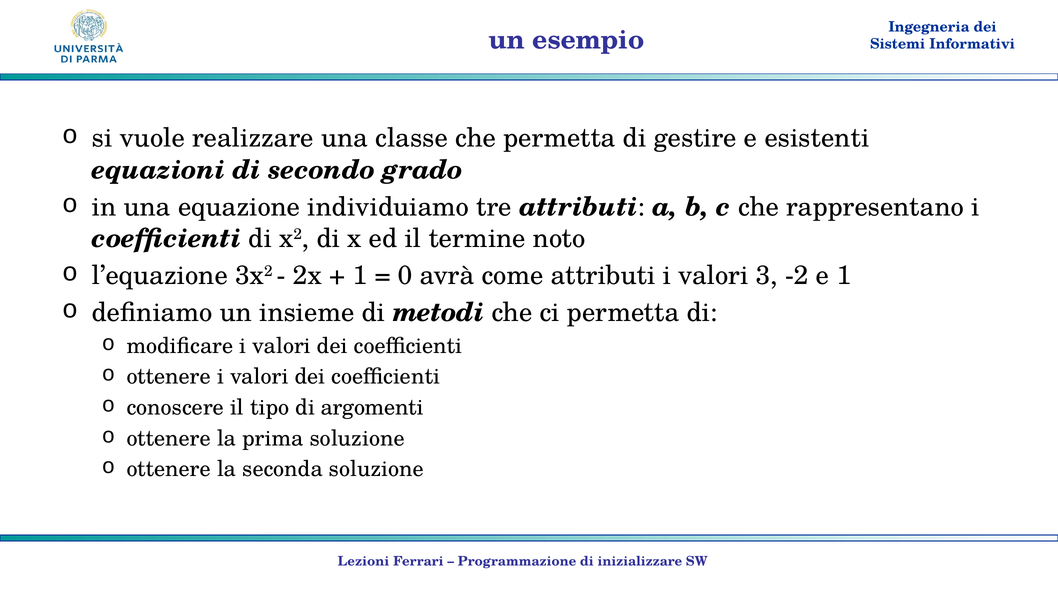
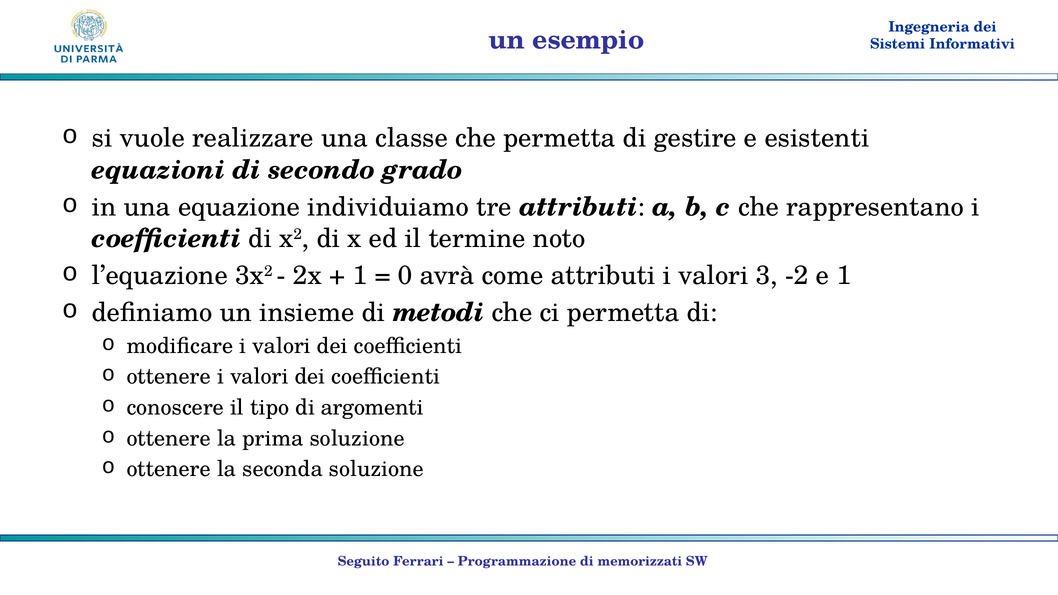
Lezioni: Lezioni -> Seguito (364, 562)
inizializzare: inizializzare -> memorizzati (640, 562)
